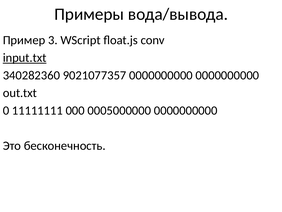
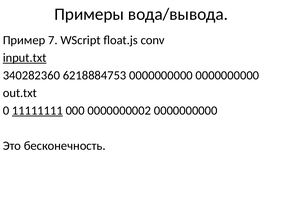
3: 3 -> 7 (53, 40)
9021077357: 9021077357 -> 6218884753 (95, 75)
11111111 underline: none -> present (37, 110)
0005000000: 0005000000 -> 0000000002 (119, 110)
